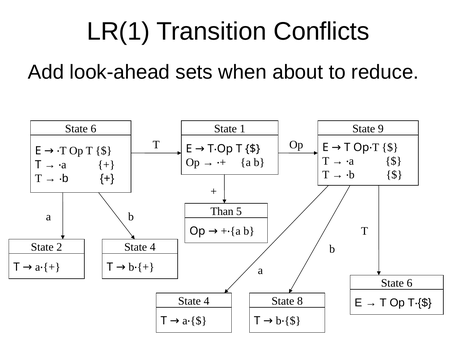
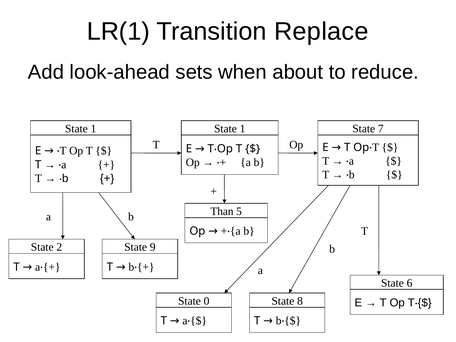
Conflicts: Conflicts -> Replace (321, 31)
6: 6 -> 1 (94, 129)
9: 9 -> 7 (381, 129)
4: 4 -> 9 (153, 247)
4: 4 -> 0 (207, 301)
